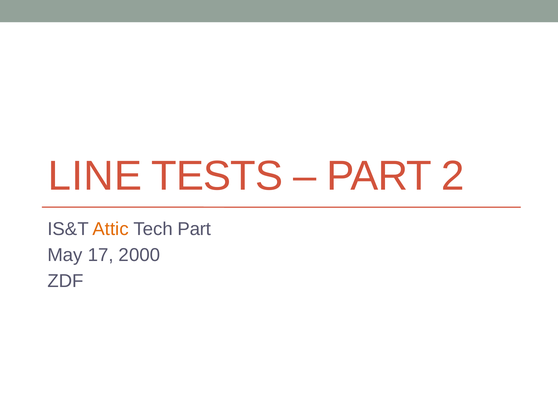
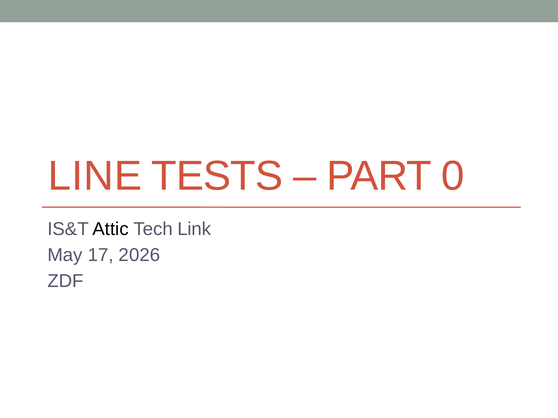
2: 2 -> 0 (453, 176)
Attic colour: orange -> black (111, 229)
Tech Part: Part -> Link (194, 229)
2000: 2000 -> 2026 (139, 255)
